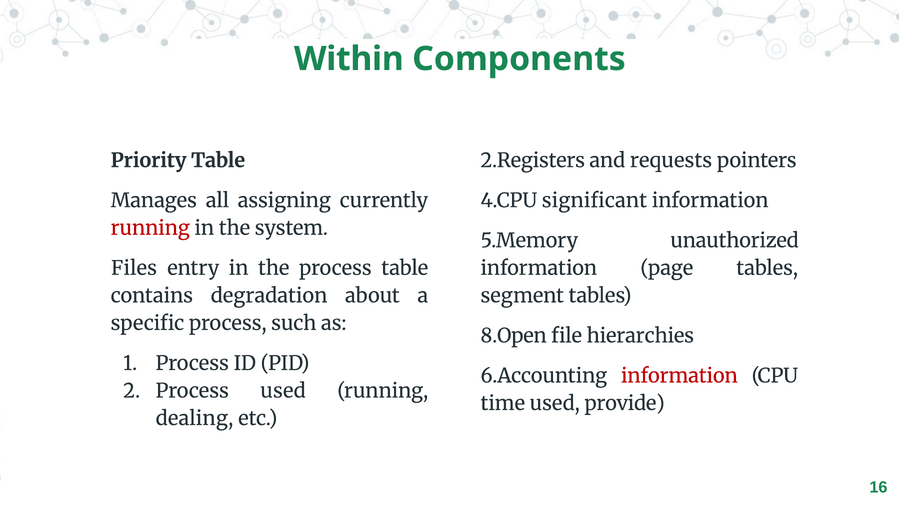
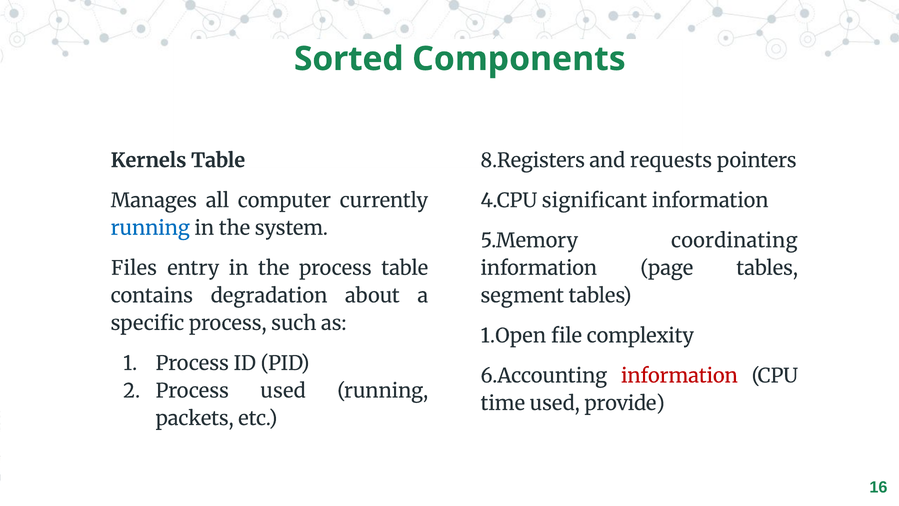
Within: Within -> Sorted (349, 59)
Priority: Priority -> Kernels (149, 161)
2.Registers: 2.Registers -> 8.Registers (533, 161)
assigning: assigning -> computer (284, 201)
running colour: red -> blue (150, 228)
unauthorized: unauthorized -> coordinating (734, 241)
8.Open: 8.Open -> 1.Open (513, 336)
hierarchies: hierarchies -> complexity (640, 336)
dealing: dealing -> packets (195, 418)
